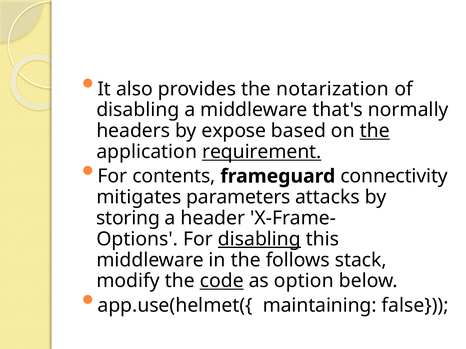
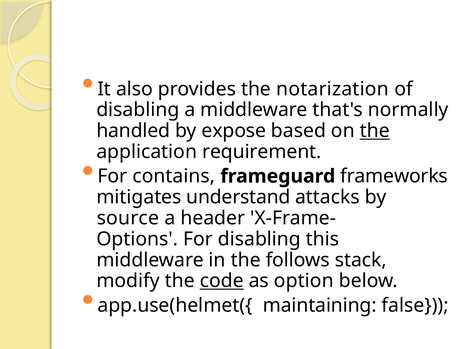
headers: headers -> handled (133, 131)
requirement underline: present -> none (262, 152)
contents: contents -> contains (174, 176)
connectivity: connectivity -> frameworks (394, 176)
parameters: parameters -> understand (238, 197)
storing: storing -> source (128, 218)
disabling underline: present -> none (259, 239)
